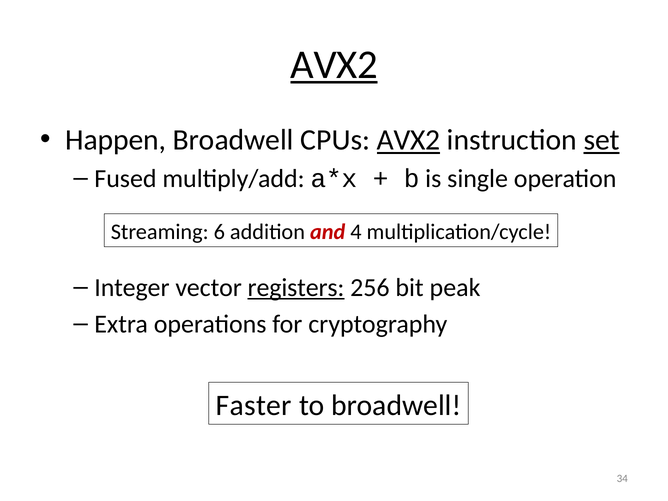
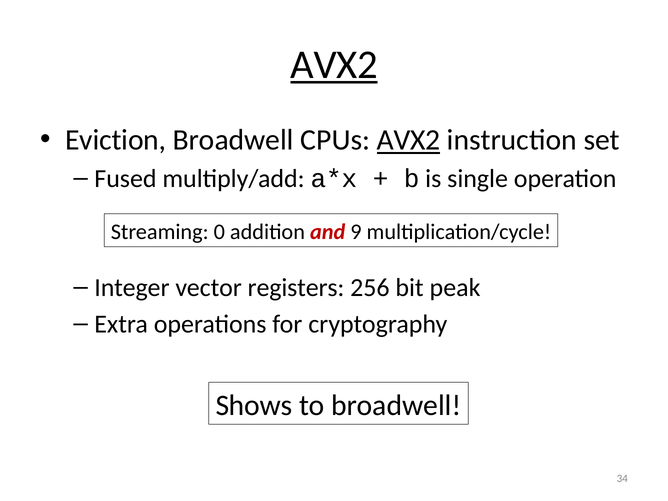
Happen: Happen -> Eviction (116, 140)
set underline: present -> none (602, 140)
6: 6 -> 0 (219, 232)
4: 4 -> 9 (356, 232)
registers underline: present -> none (296, 288)
Faster: Faster -> Shows (254, 405)
